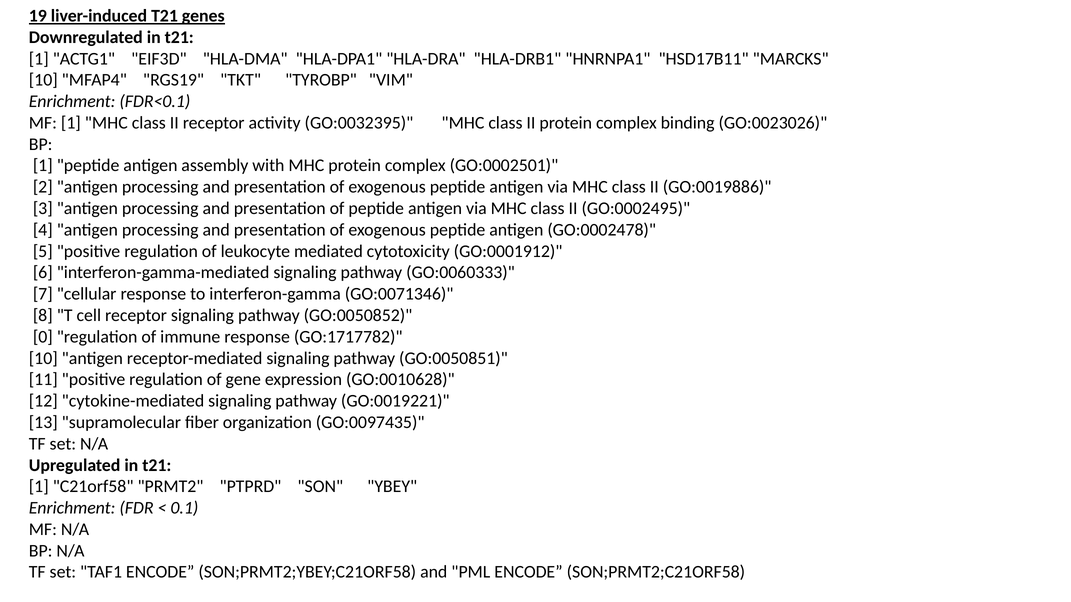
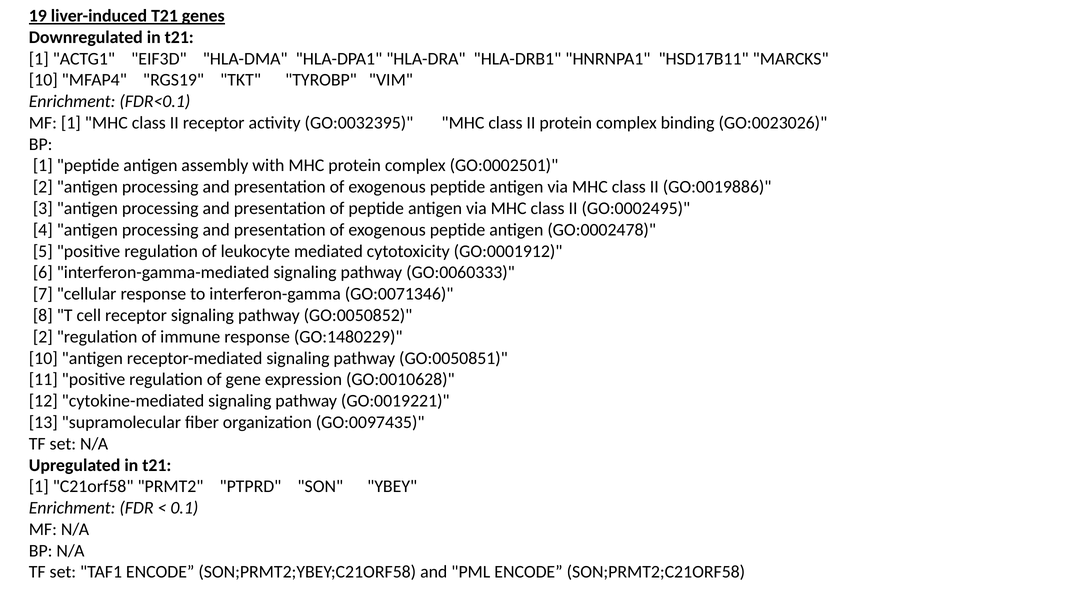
0: 0 -> 2 (43, 337)
GO:1717782: GO:1717782 -> GO:1480229 (348, 337)
